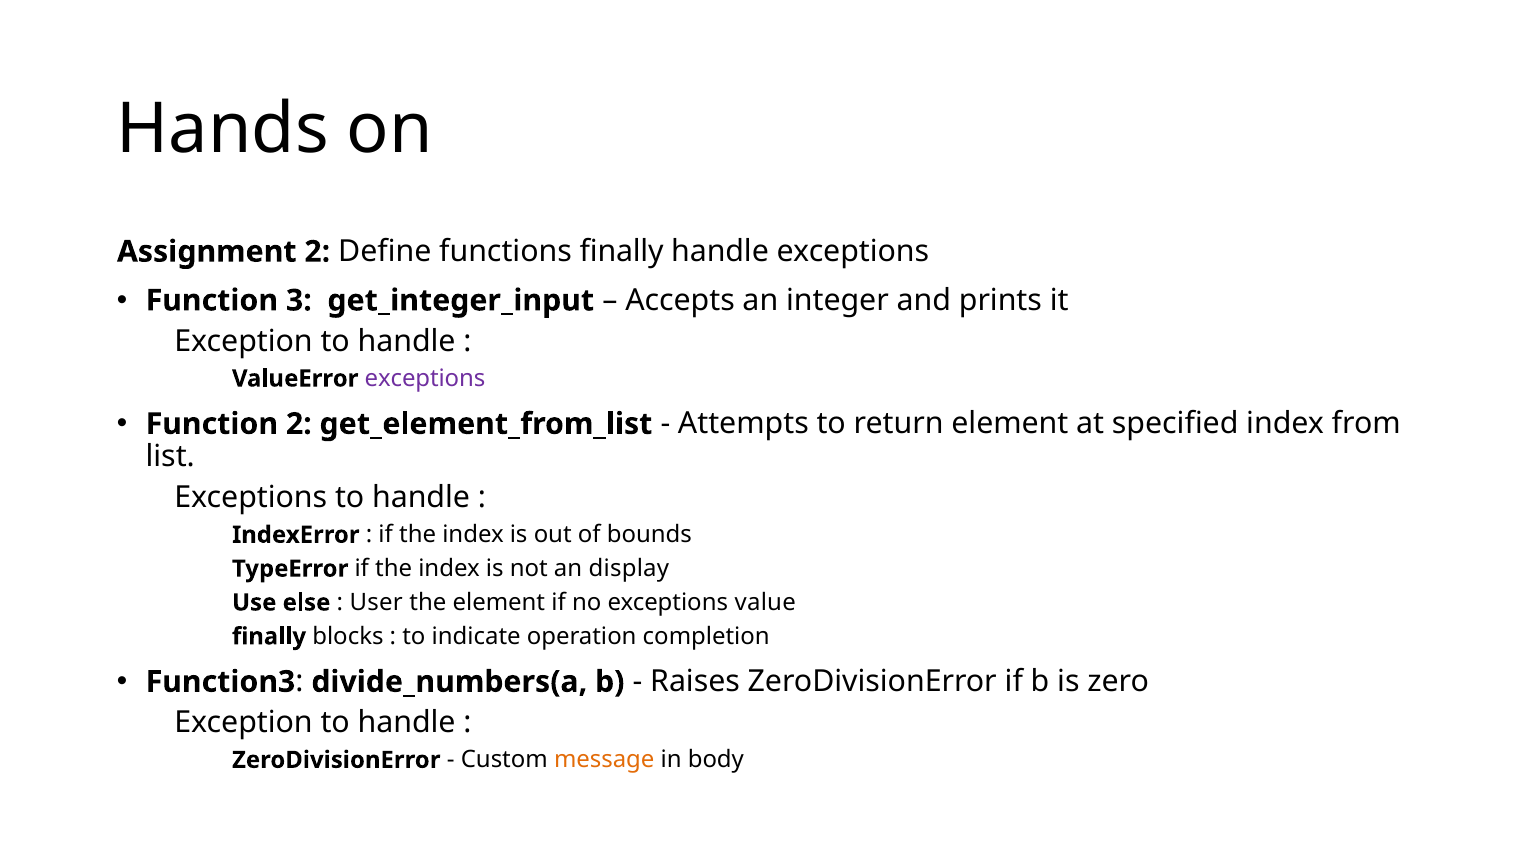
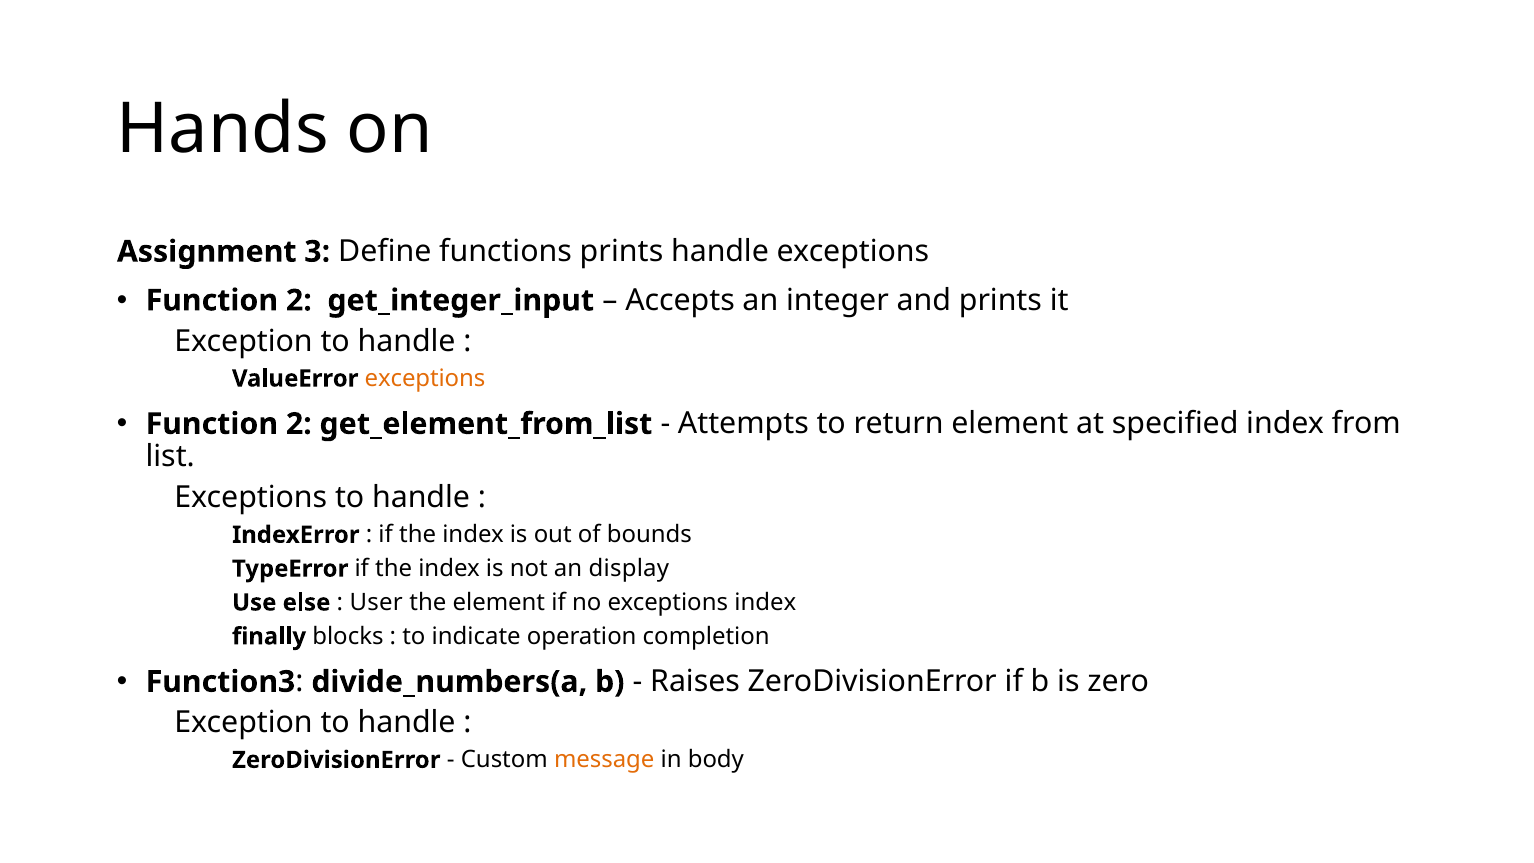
Assignment 2: 2 -> 3 (317, 252)
functions finally: finally -> prints (621, 252)
3: 3 -> 2 (299, 300)
exceptions colour: purple -> orange (425, 379)
exceptions value: value -> index (765, 603)
